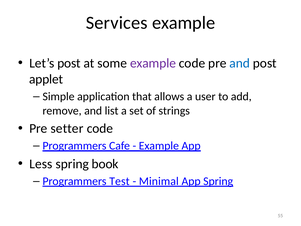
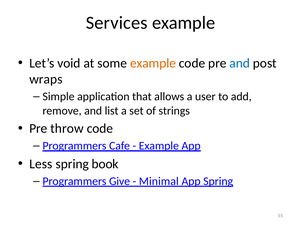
Let’s post: post -> void (69, 63)
example colour: purple -> orange (153, 63)
applet: applet -> wraps (46, 79)
setter: setter -> throw (67, 128)
Test: Test -> Give (120, 181)
